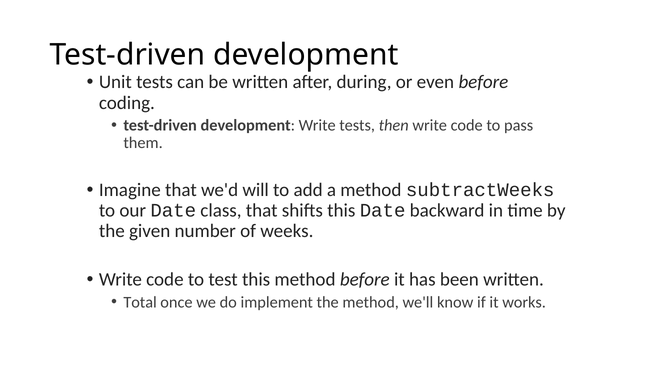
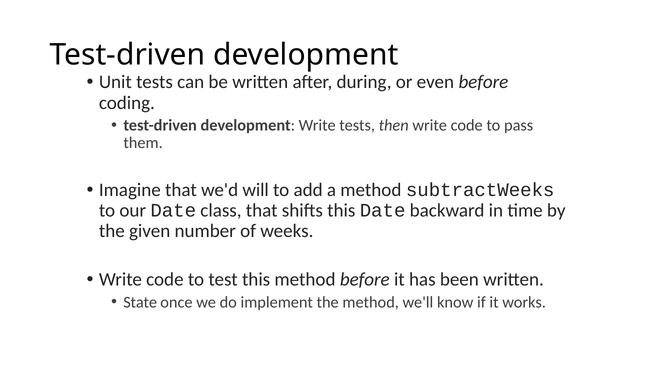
Total: Total -> State (140, 302)
